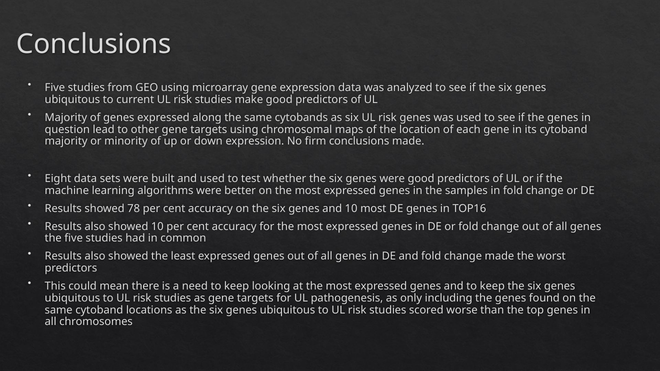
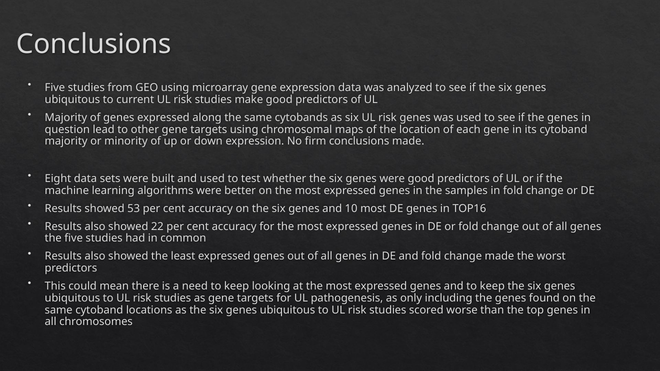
78: 78 -> 53 (134, 209)
showed 10: 10 -> 22 (157, 227)
